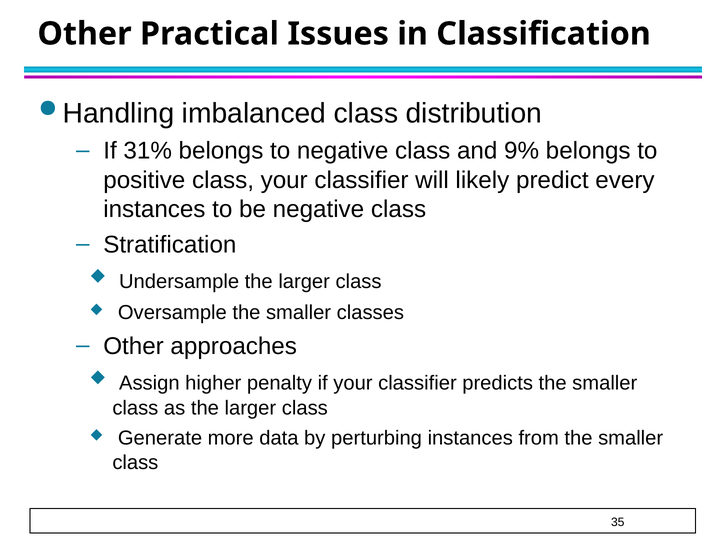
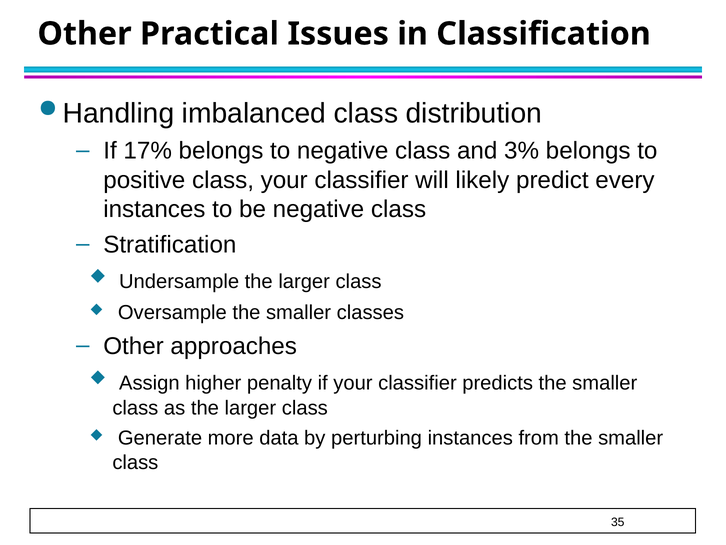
31%: 31% -> 17% (148, 151)
9%: 9% -> 3% (522, 151)
